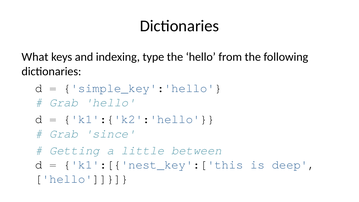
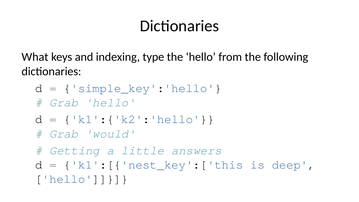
since: since -> would (110, 134)
between: between -> answers (197, 150)
